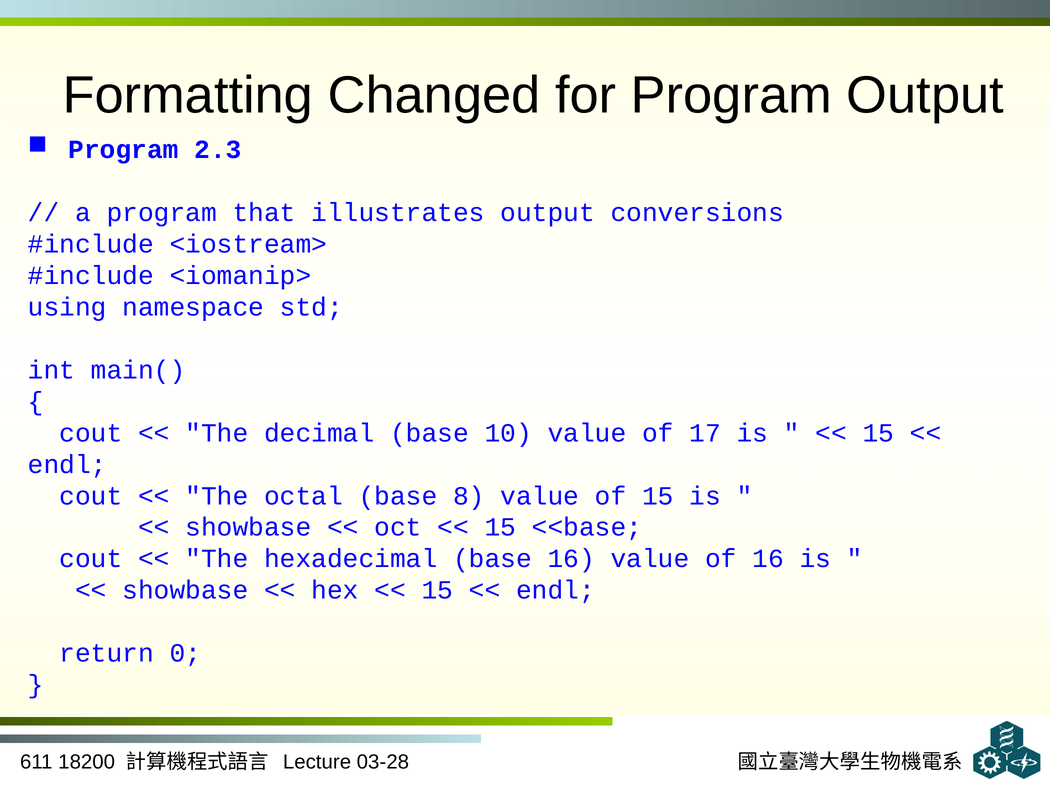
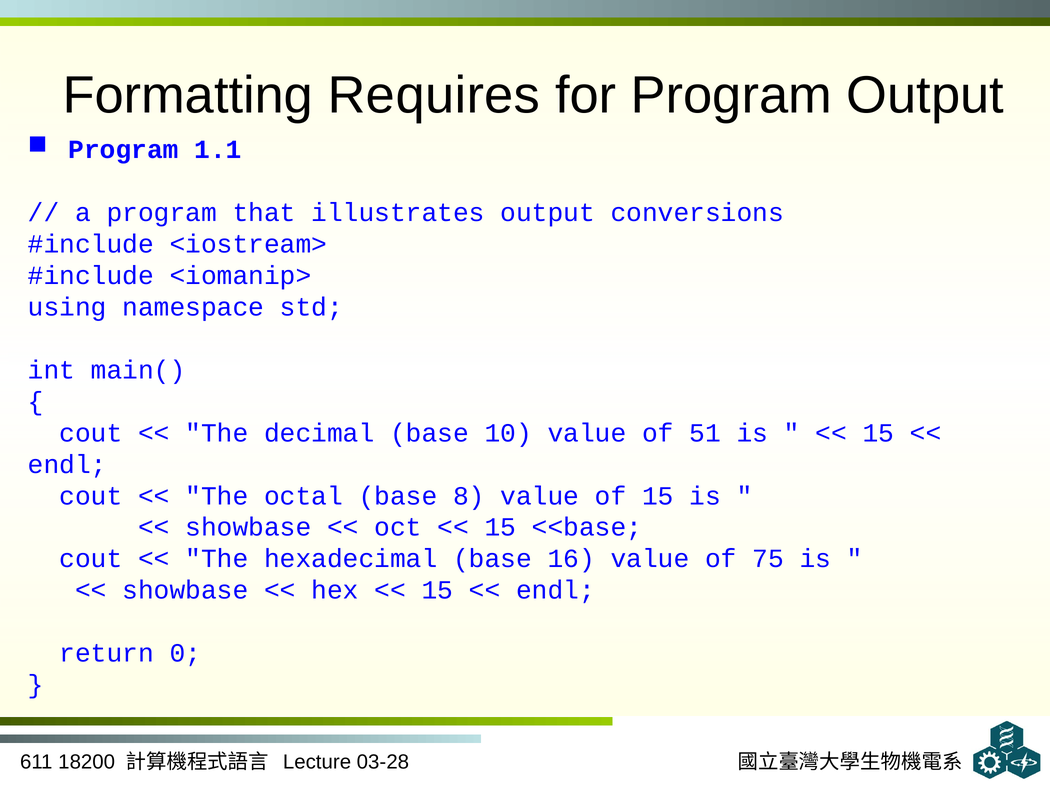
Changed: Changed -> Requires (434, 96)
2.3: 2.3 -> 1.1 (218, 150)
17: 17 -> 51 (705, 433)
of 16: 16 -> 75 (768, 559)
